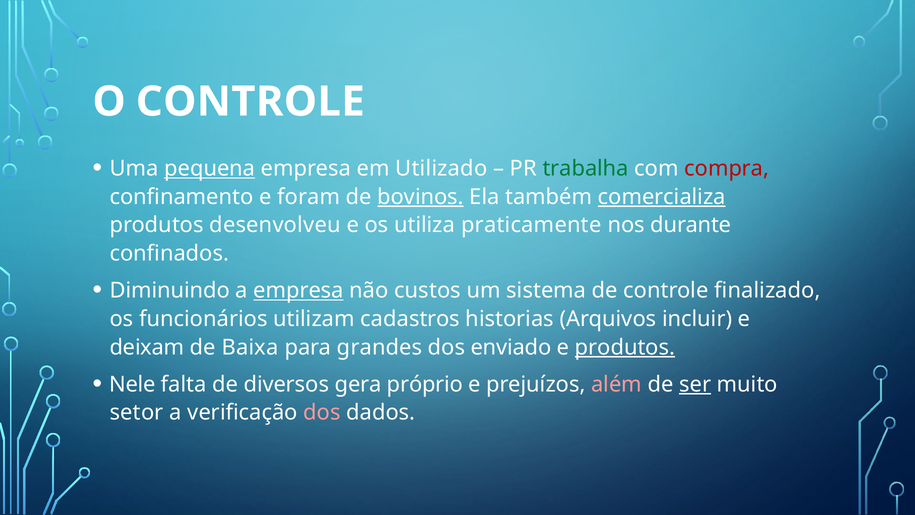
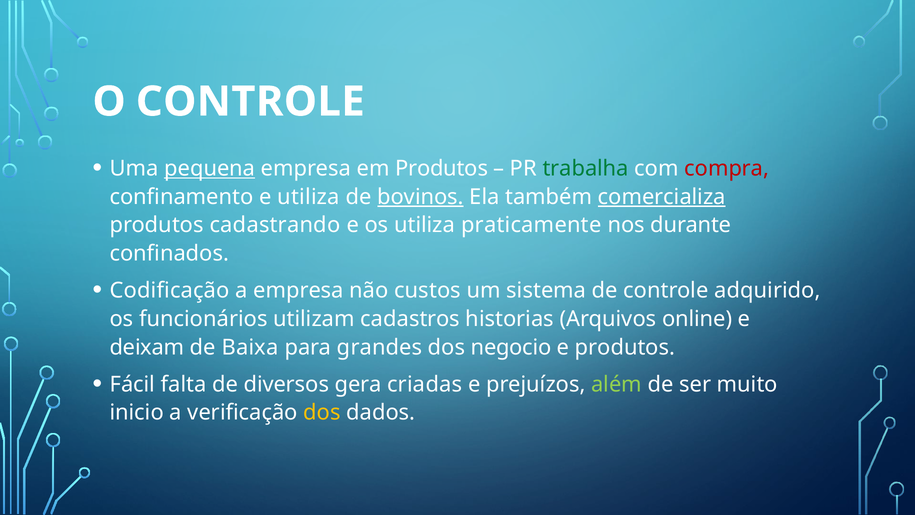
em Utilizado: Utilizado -> Produtos (442, 168)
e foram: foram -> utiliza (309, 197)
desenvolveu: desenvolveu -> cadastrando (275, 225)
Diminuindo: Diminuindo -> Codificação (170, 290)
empresa underline: present -> none (299, 290)
finalizado: finalizado -> adquirido (767, 290)
incluir: incluir -> online (697, 319)
enviado: enviado -> negocio (511, 347)
produtos underline: present -> none (625, 347)
Nele: Nele -> Fácil (132, 384)
próprio: próprio -> criadas (425, 384)
além colour: pink -> light green (617, 384)
ser underline: present -> none (695, 384)
setor: setor -> inicio (137, 412)
dos colour: pink -> yellow (322, 412)
